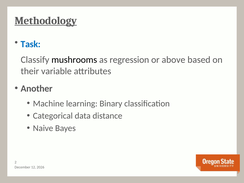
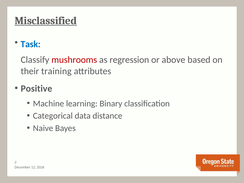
Methodology: Methodology -> Misclassified (46, 21)
mushrooms colour: black -> red (74, 60)
variable: variable -> training (56, 71)
Another: Another -> Positive (36, 88)
